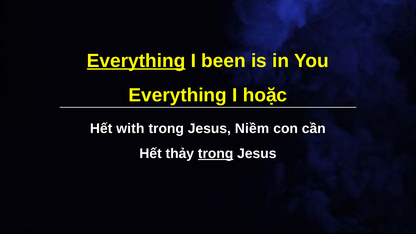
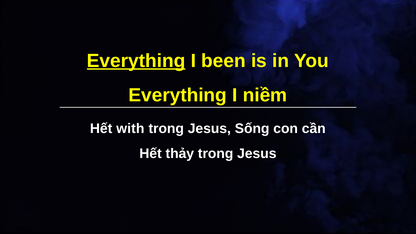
hoặc: hoặc -> niềm (265, 95)
Niềm: Niềm -> Sống (252, 129)
trong underline: present -> none (216, 153)
